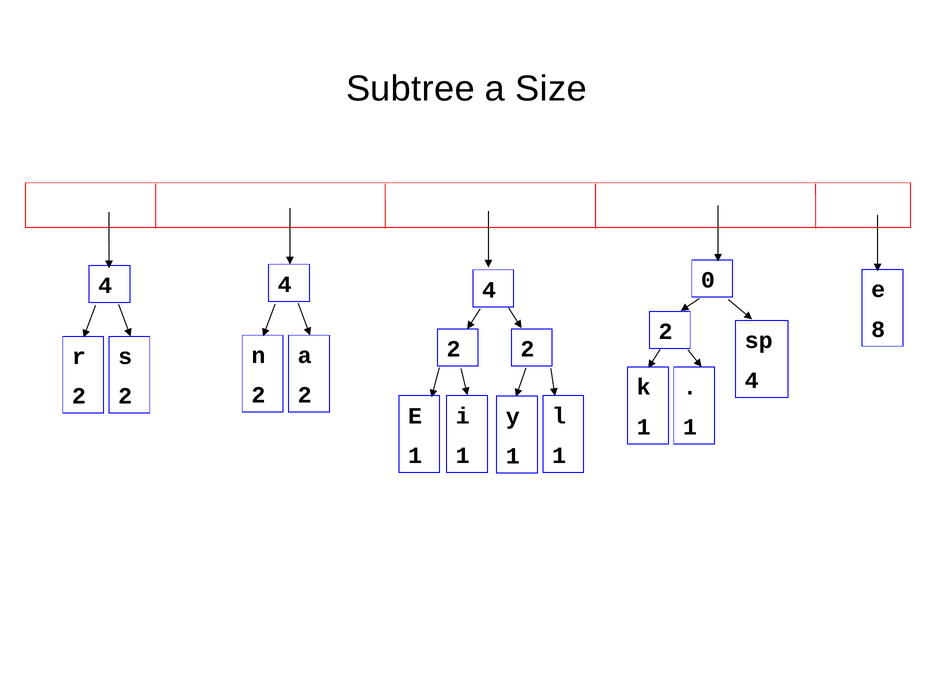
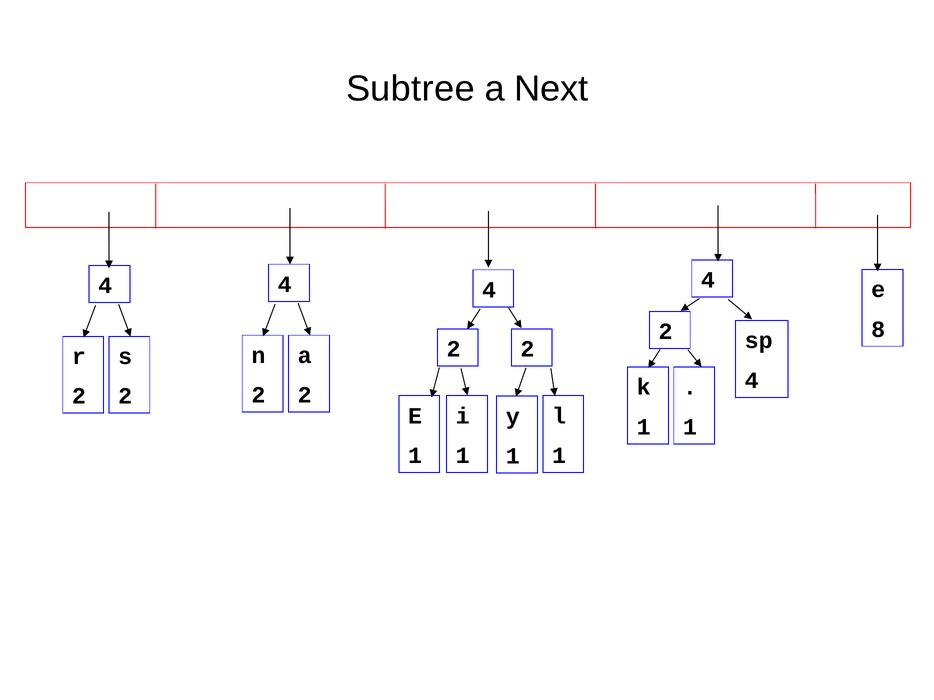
Size: Size -> Next (551, 89)
4 4 0: 0 -> 4 (708, 280)
